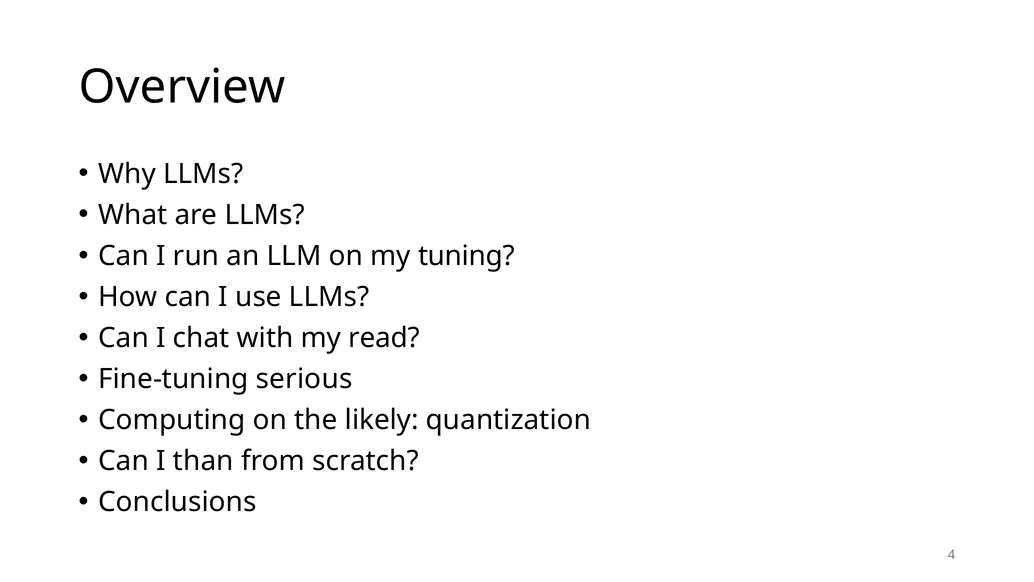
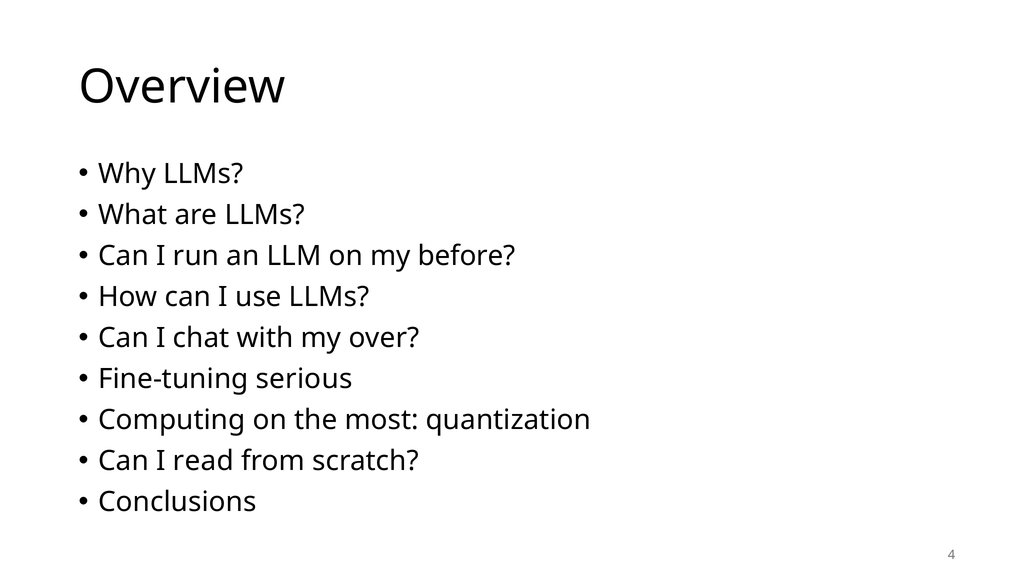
tuning: tuning -> before (466, 256)
read: read -> over (384, 338)
likely: likely -> most (382, 420)
than: than -> read (203, 461)
